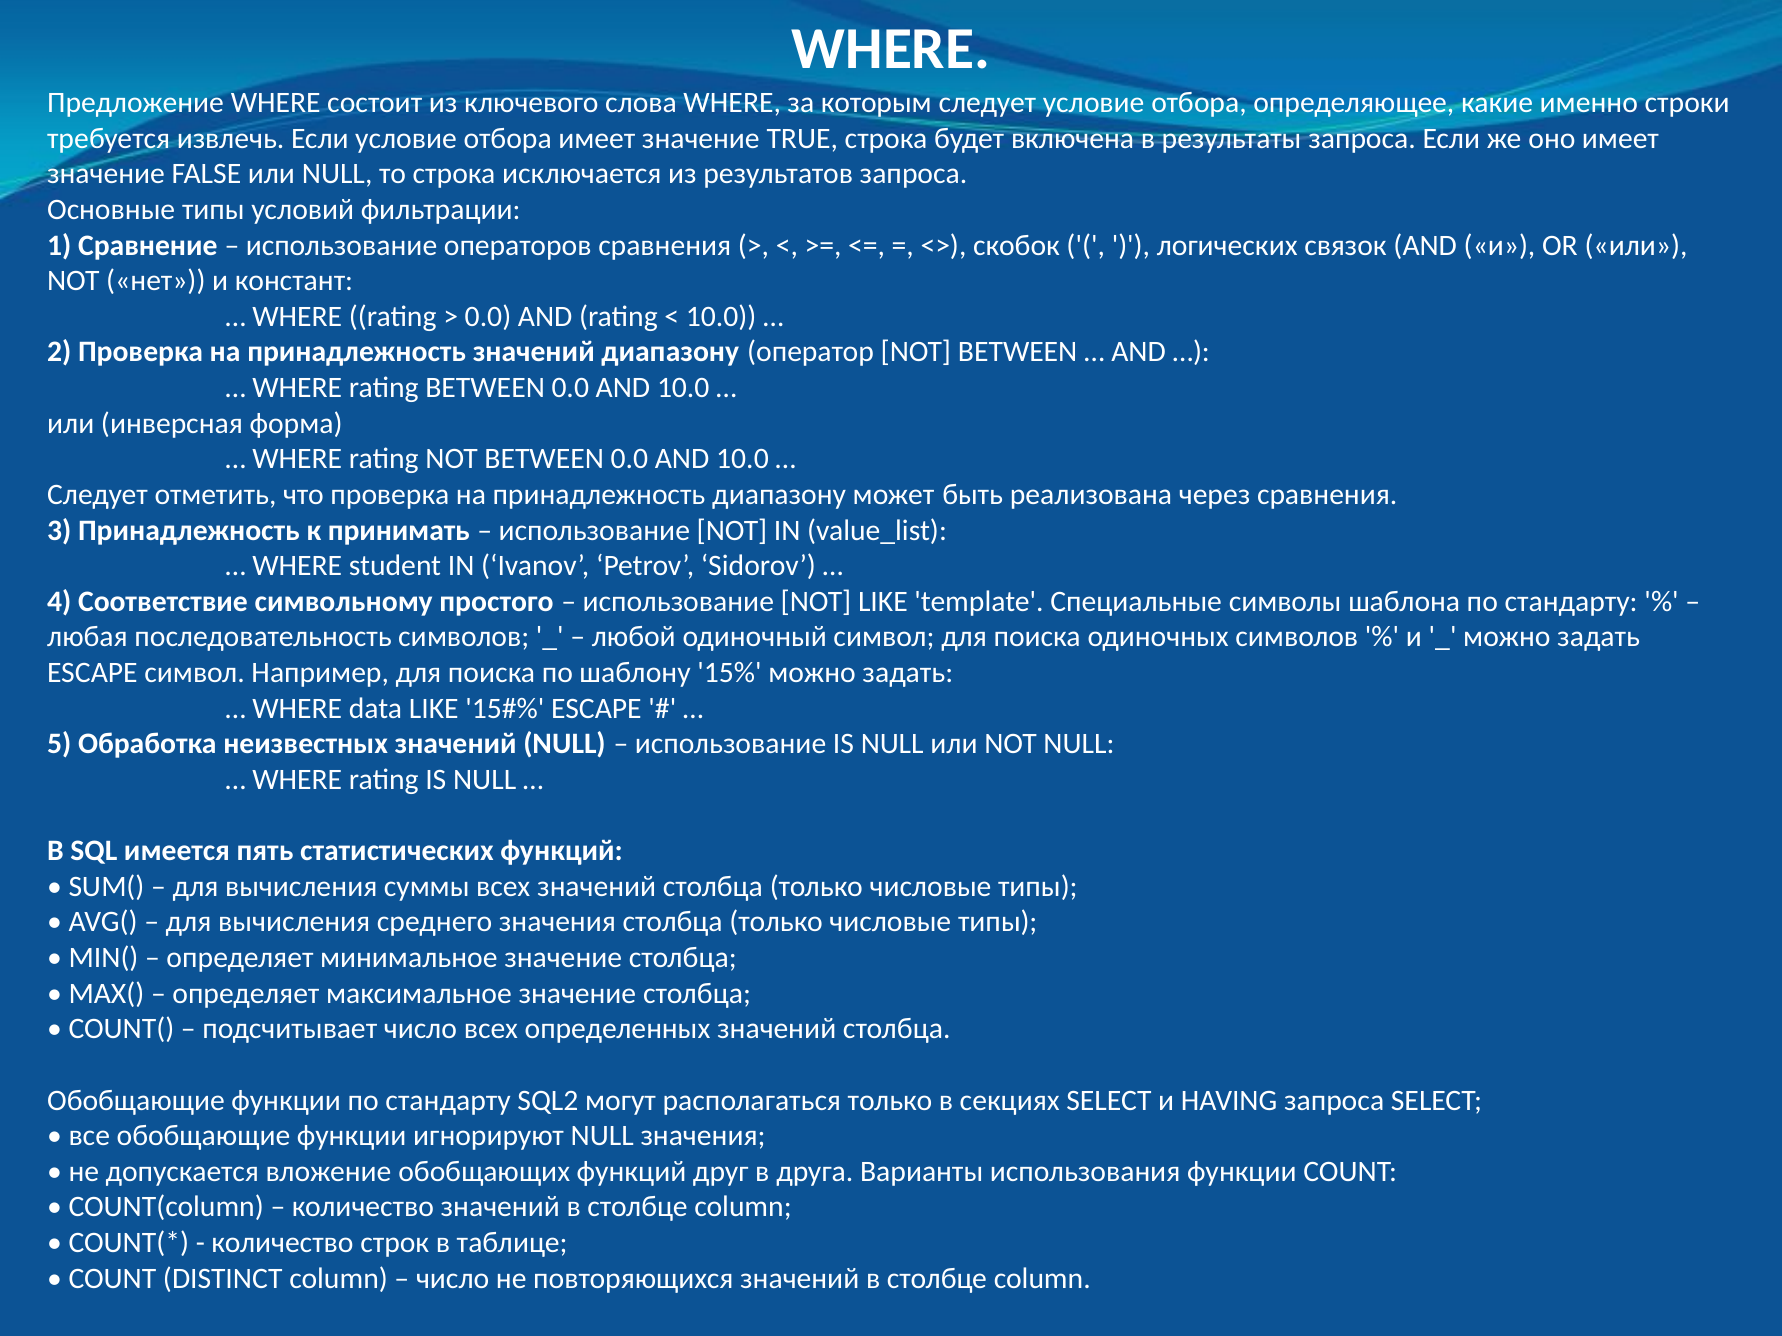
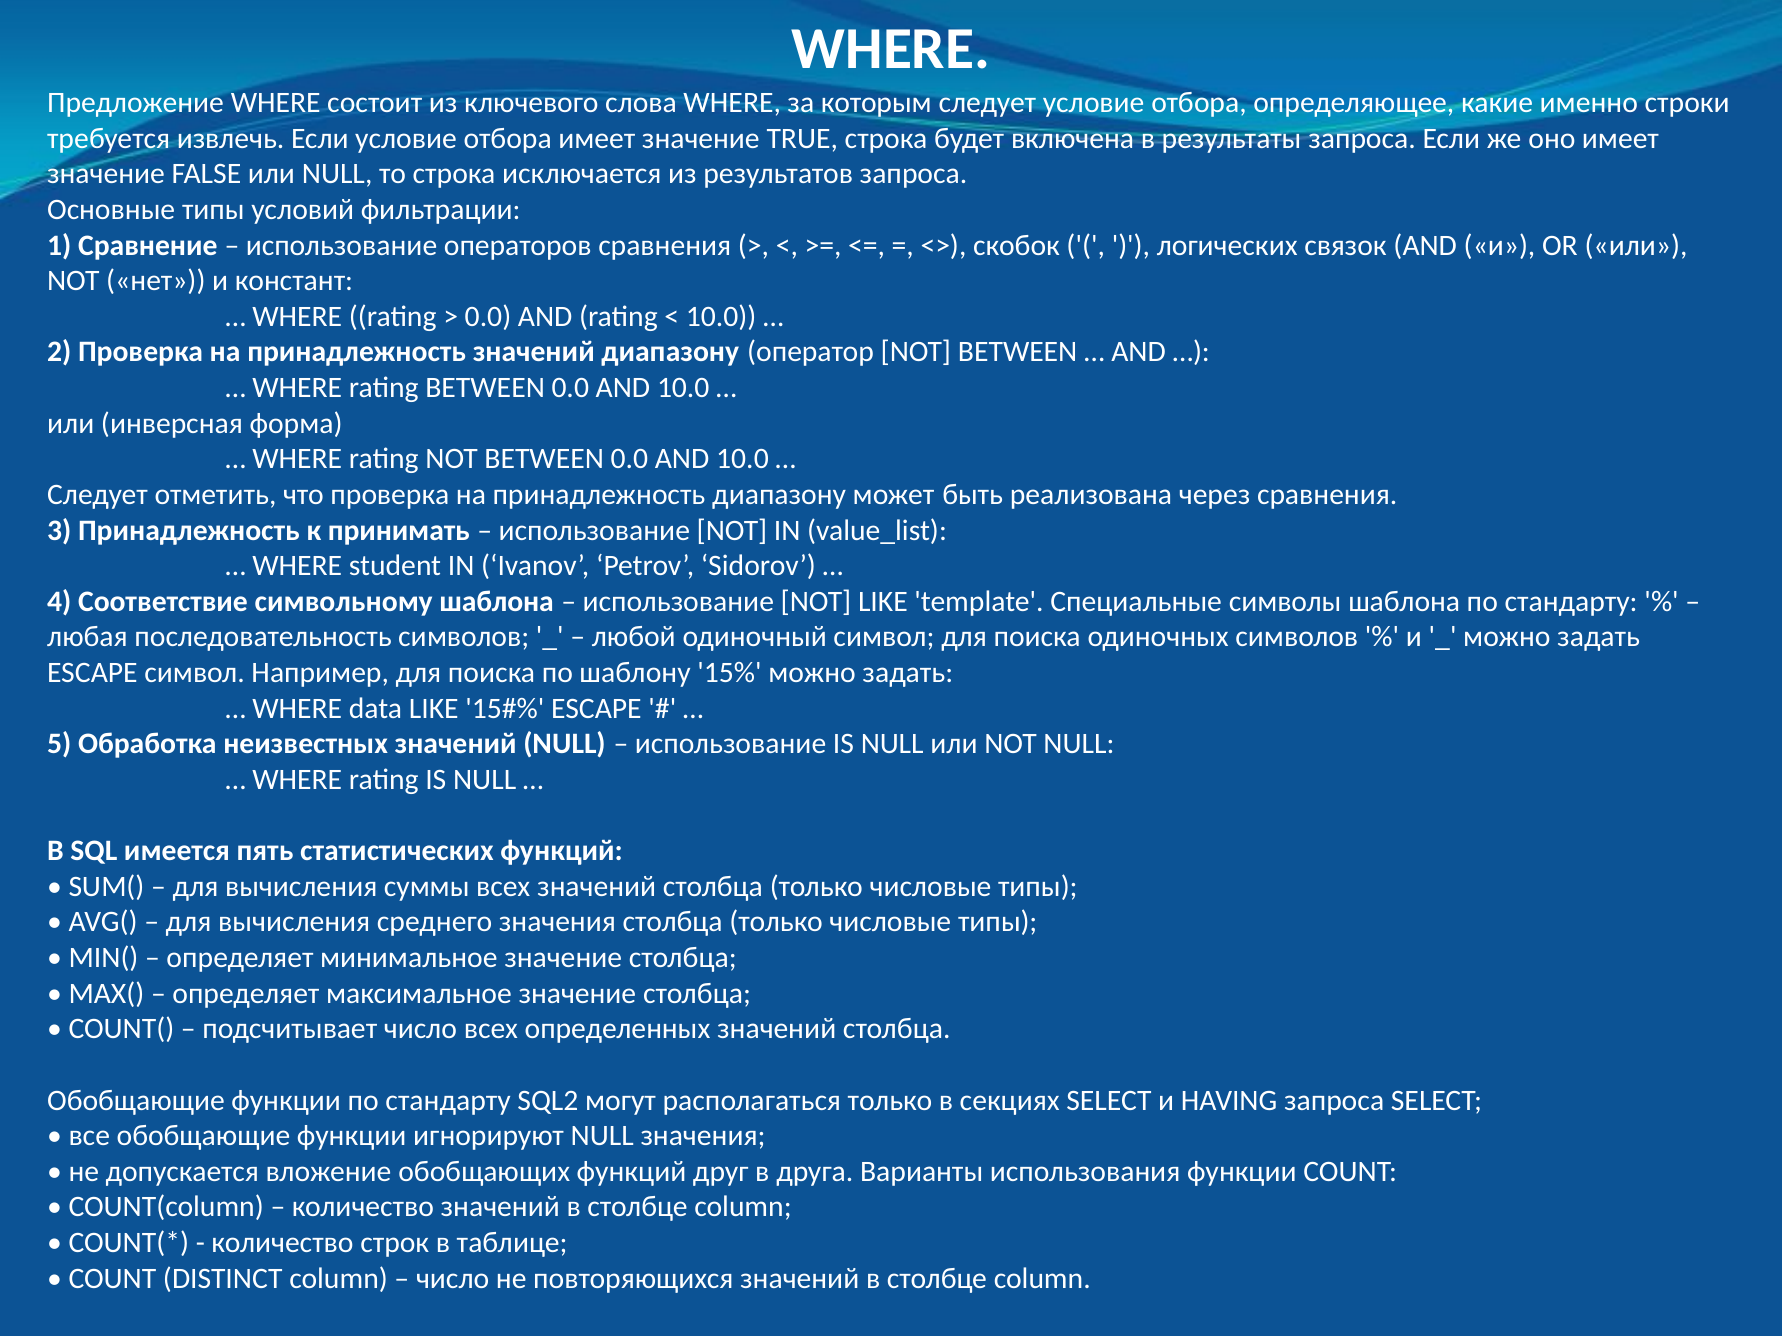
символьному простого: простого -> шаблона (497, 602)
